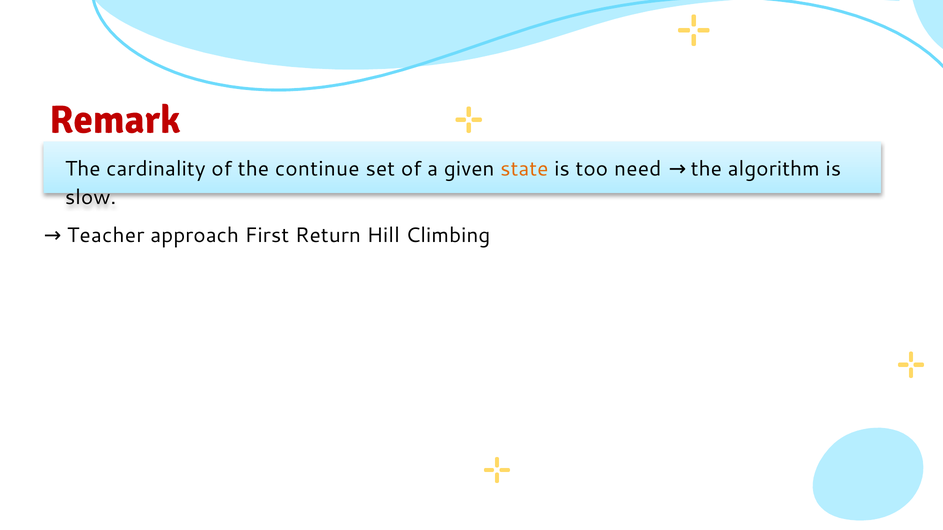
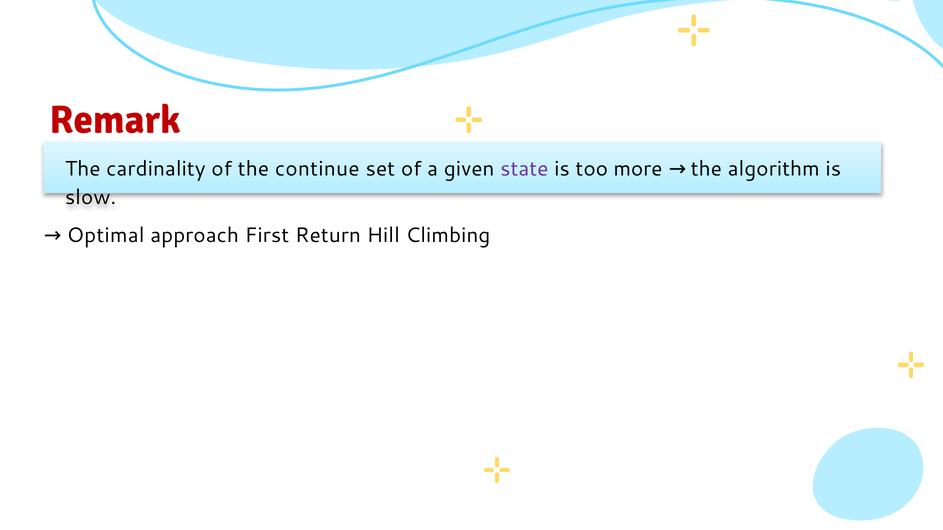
state colour: orange -> purple (524, 169)
need: need -> more (638, 169)
Teacher: Teacher -> Optimal (106, 236)
